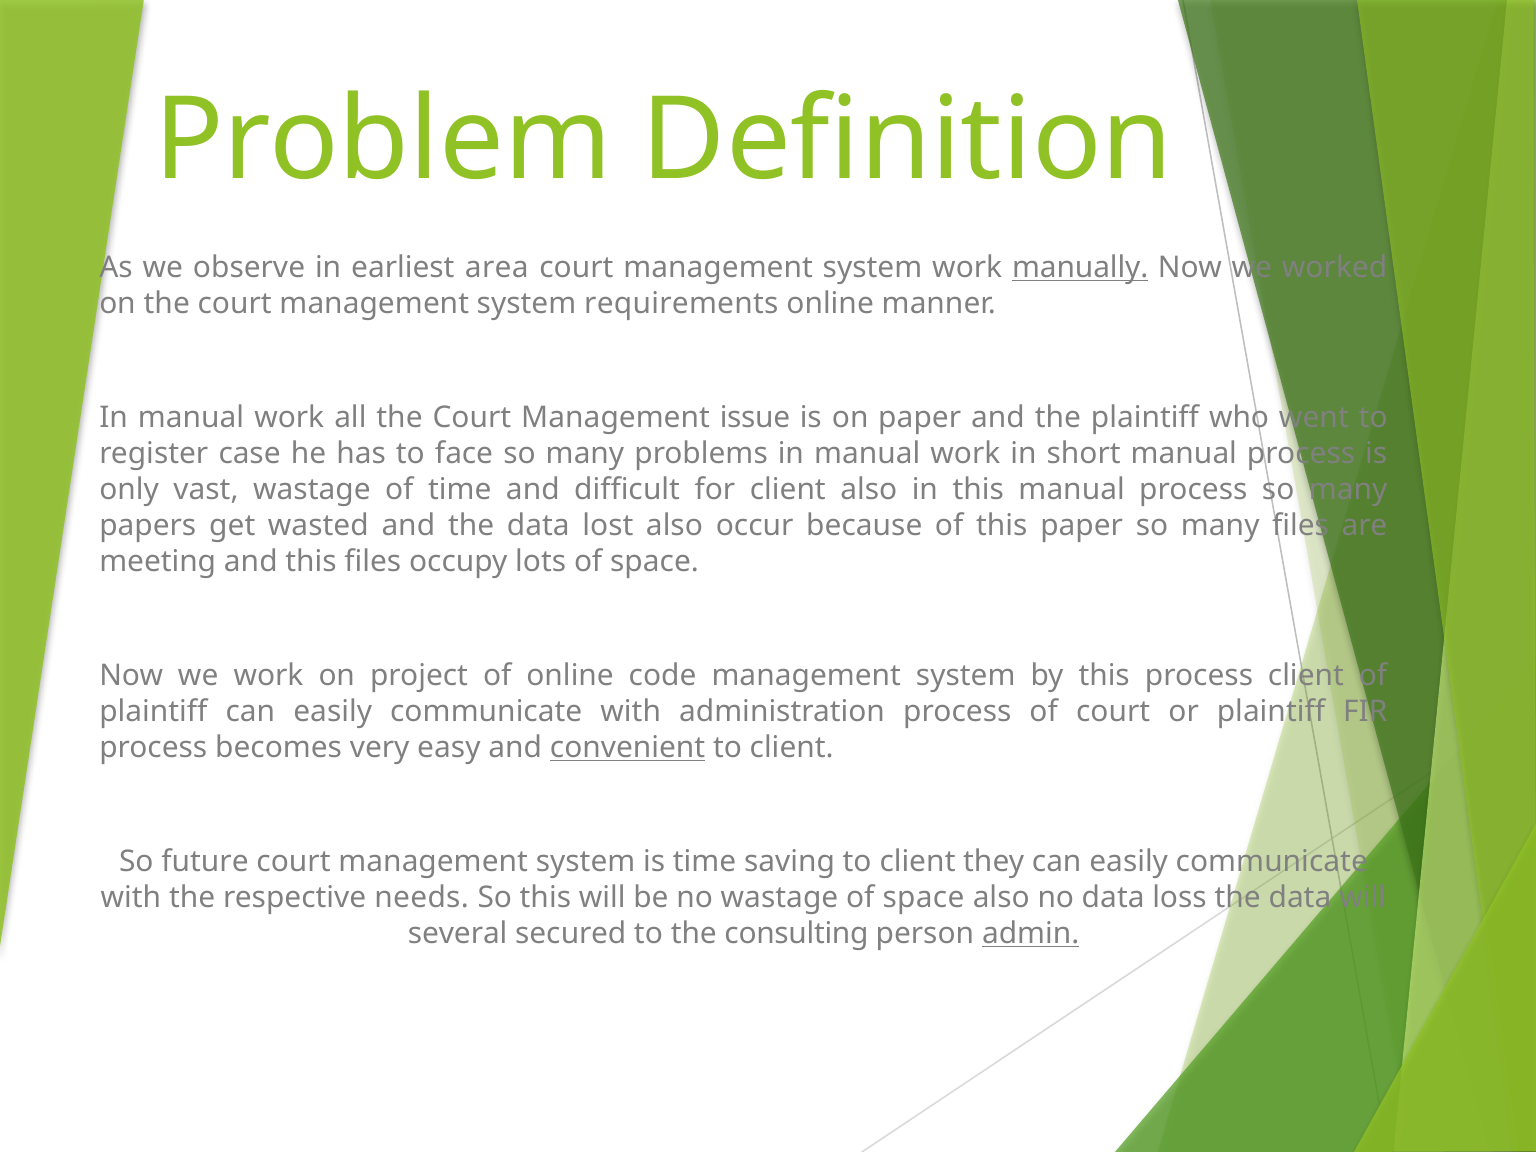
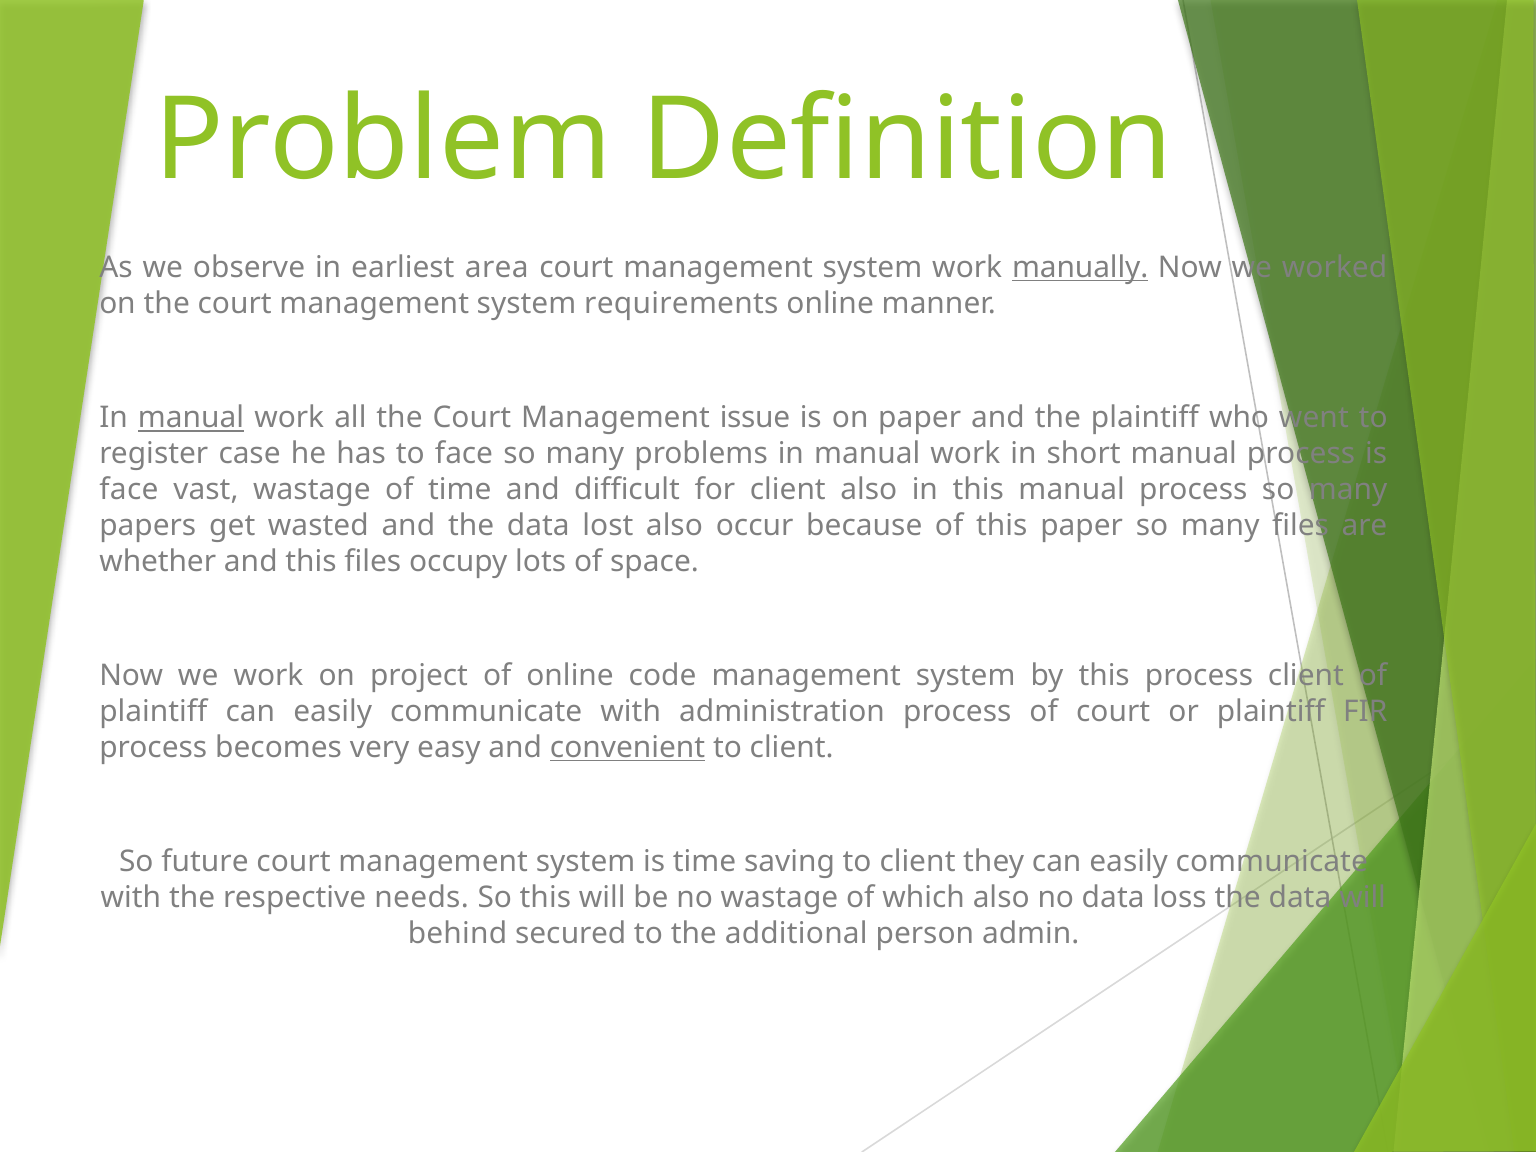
manual underline: none -> present (191, 418)
only: only -> face (129, 490)
meeting: meeting -> whether (158, 561)
wastage of space: space -> which (924, 898)
several: several -> behind (457, 934)
consulting: consulting -> additional (796, 934)
admin underline: present -> none (1031, 934)
